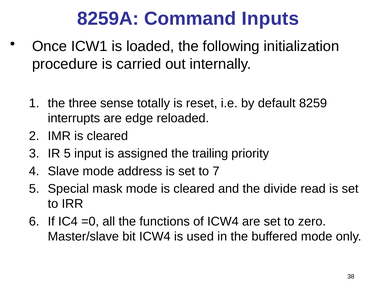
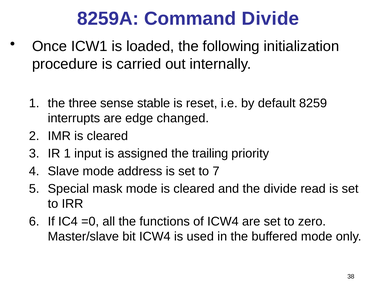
Command Inputs: Inputs -> Divide (270, 19)
totally: totally -> stable (154, 103)
reloaded: reloaded -> changed (183, 118)
IR 5: 5 -> 1 (67, 153)
